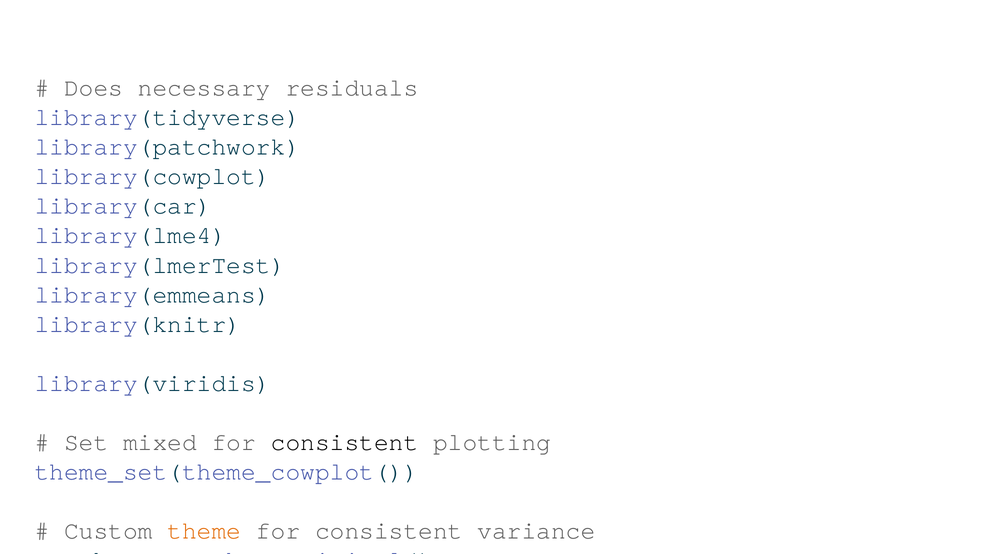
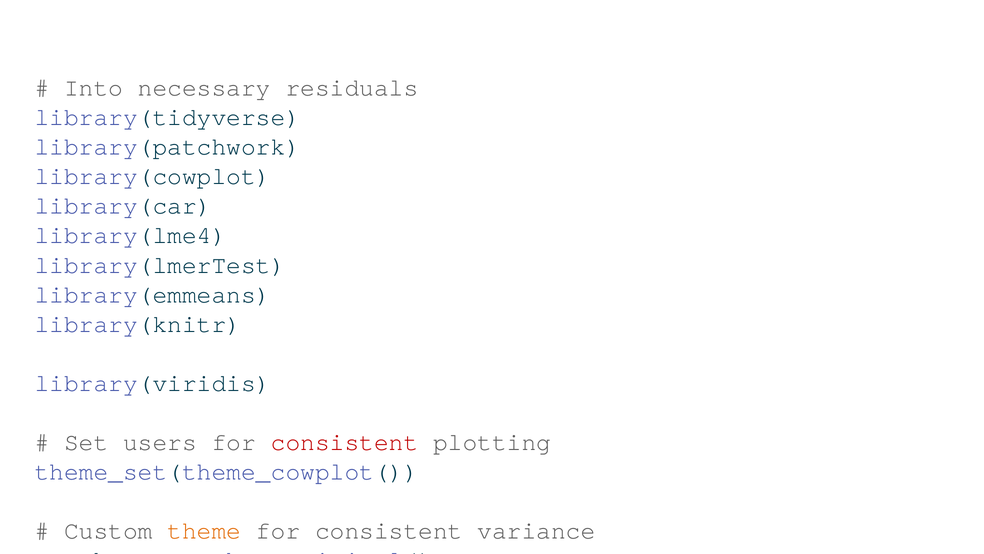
Does: Does -> Into (94, 88)
mixed: mixed -> users (160, 442)
consistent colour: black -> red (345, 442)
